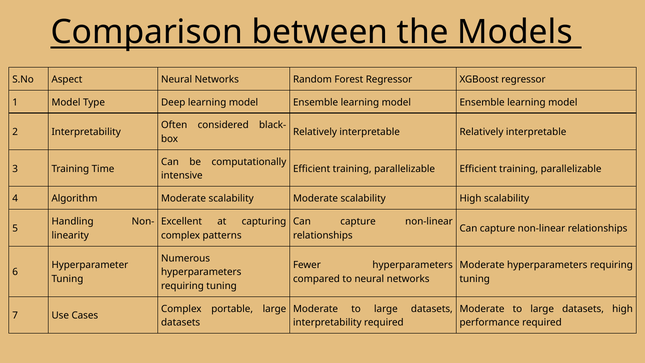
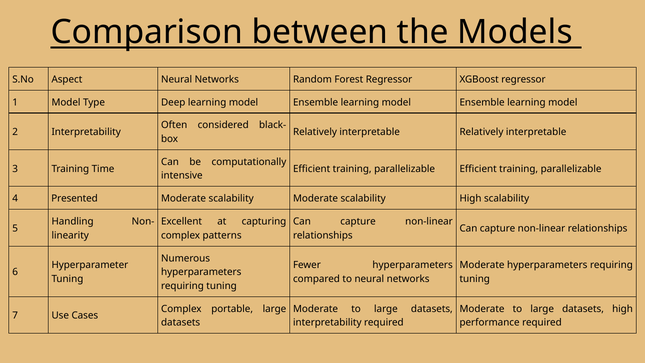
Algorithm: Algorithm -> Presented (75, 199)
